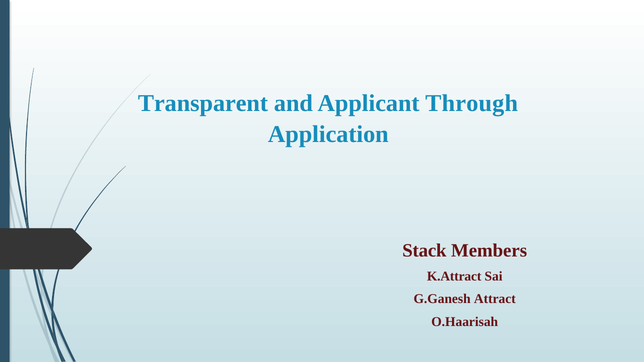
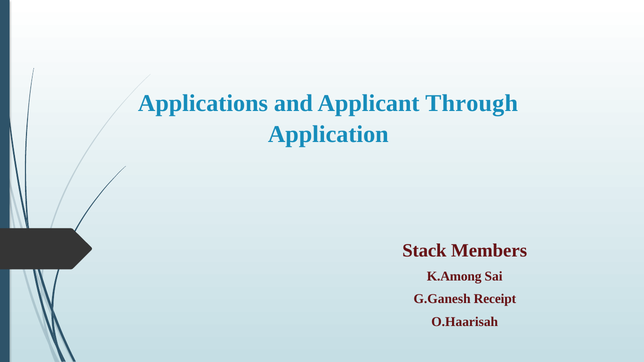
Transparent: Transparent -> Applications (203, 103)
K.Attract: K.Attract -> K.Among (454, 276)
Attract: Attract -> Receipt (495, 299)
